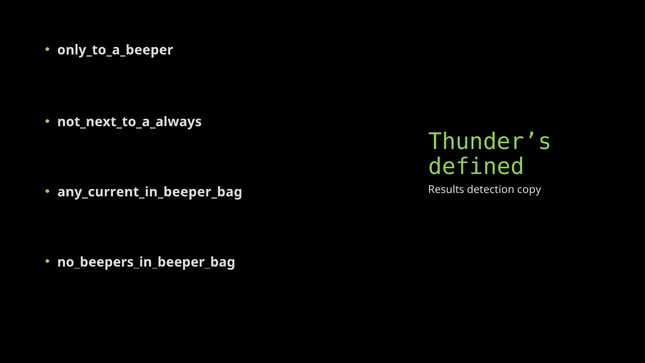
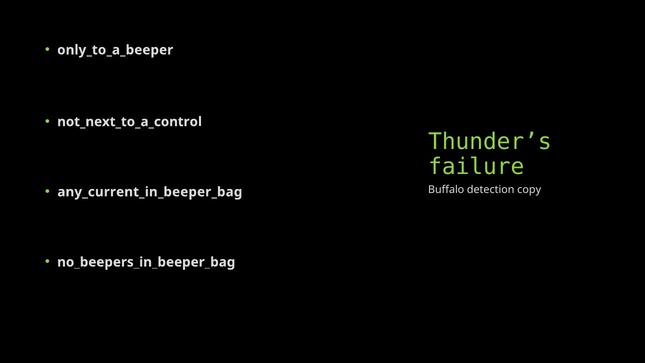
not_next_to_a_always: not_next_to_a_always -> not_next_to_a_control (130, 122)
defined: defined -> failure (476, 166)
Results: Results -> Buffalo (446, 190)
